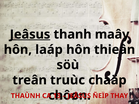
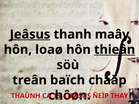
laáp: laáp -> loaø (49, 50)
thieân underline: none -> present (115, 50)
truùc: truùc -> baïch (68, 80)
